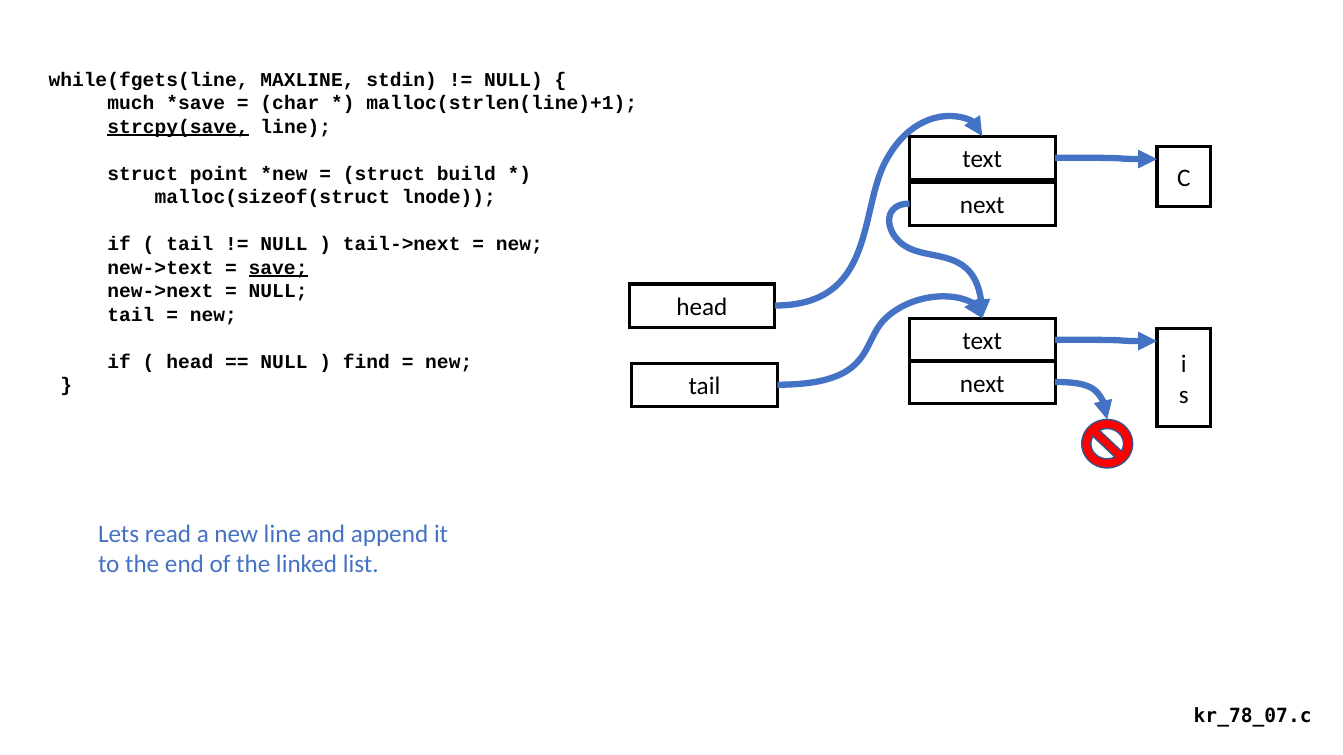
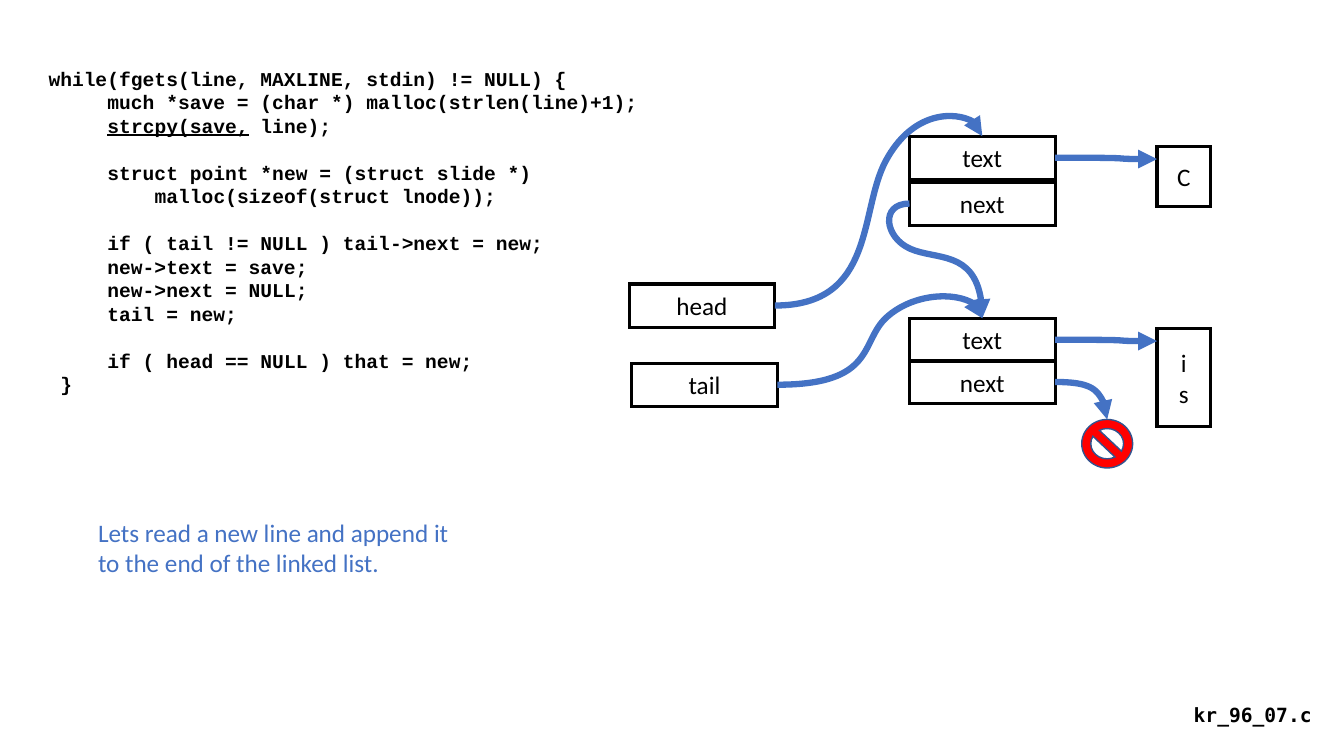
build: build -> slide (466, 174)
save underline: present -> none (278, 268)
find: find -> that (366, 362)
kr_78_07.c: kr_78_07.c -> kr_96_07.c (1253, 716)
